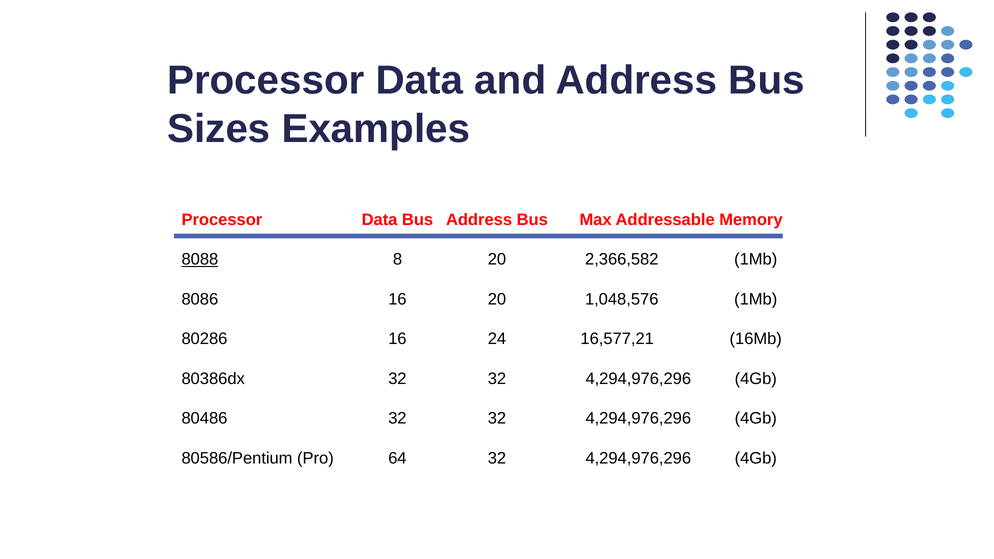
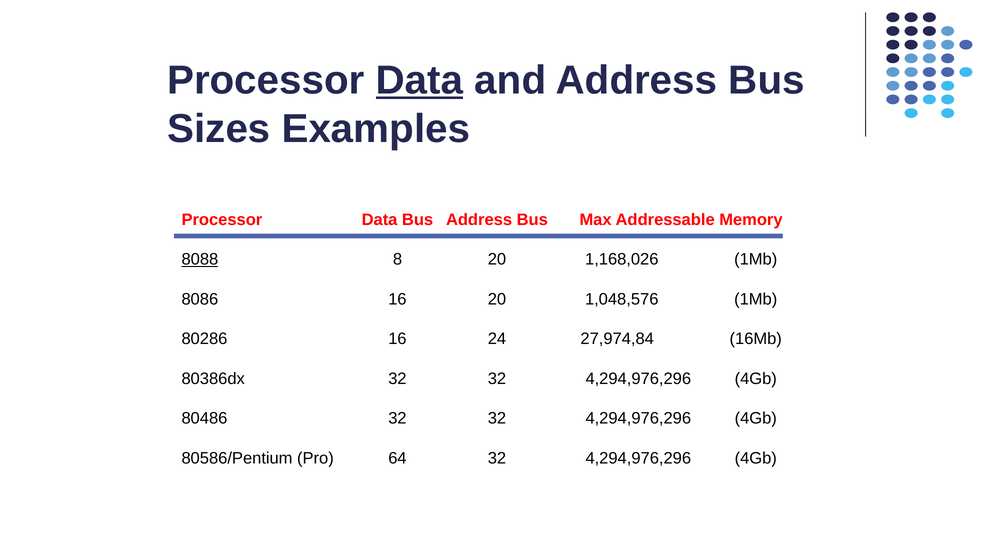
Data underline: none -> present (420, 81)
2,366,582: 2,366,582 -> 1,168,026 (622, 260)
16,577,21: 16,577,21 -> 27,974,84 (617, 339)
